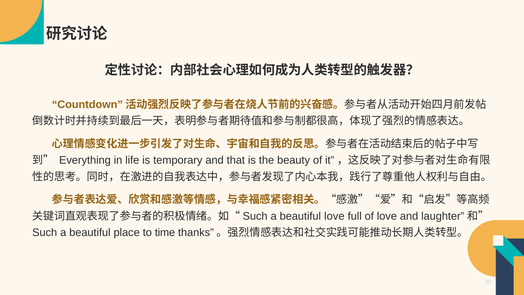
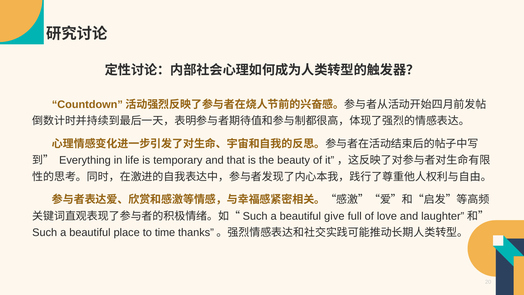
beautiful love: love -> give (334, 216)
